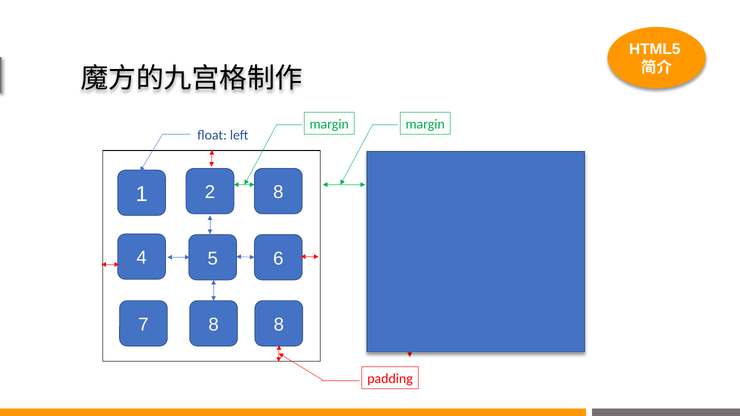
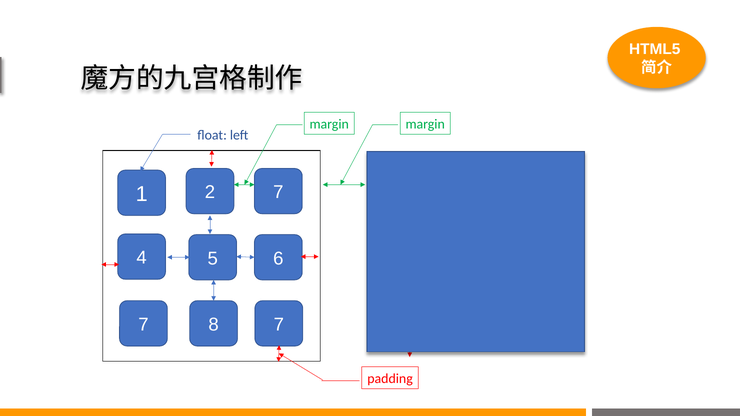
2 8: 8 -> 7 (278, 192)
8 8: 8 -> 7 (279, 325)
